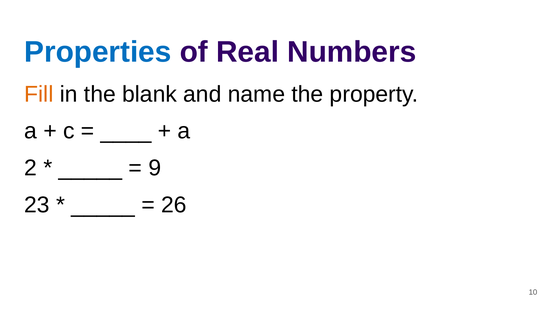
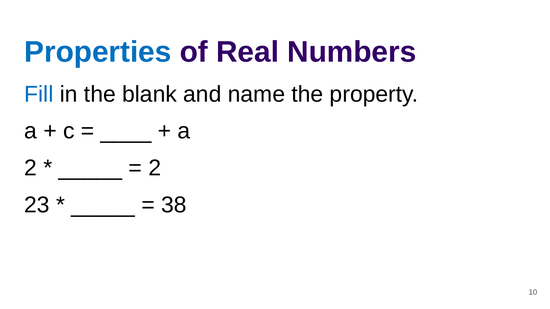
Fill colour: orange -> blue (39, 94)
9: 9 -> 2 (155, 168)
26: 26 -> 38 (174, 205)
